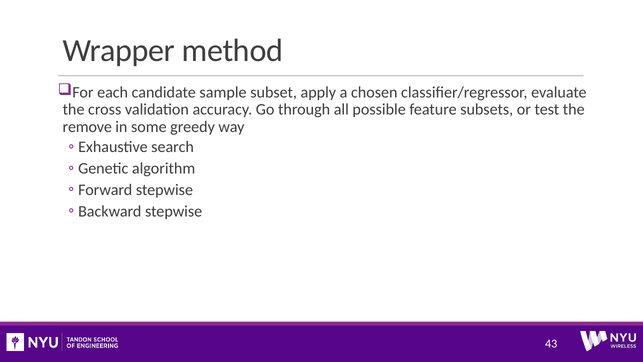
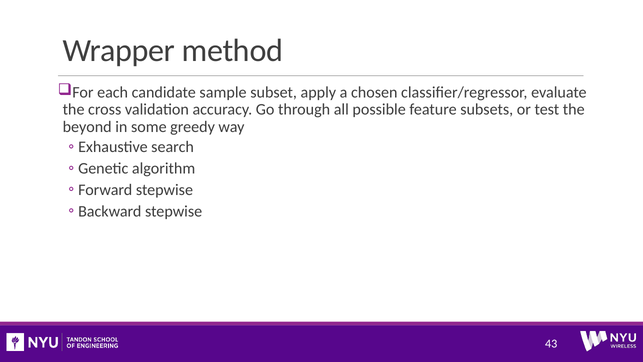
remove: remove -> beyond (87, 127)
